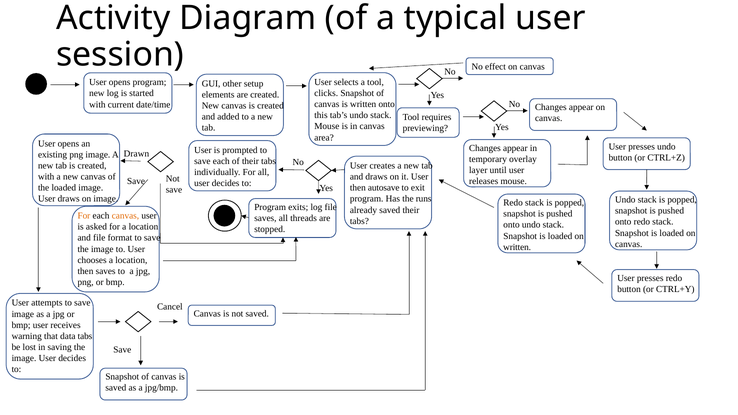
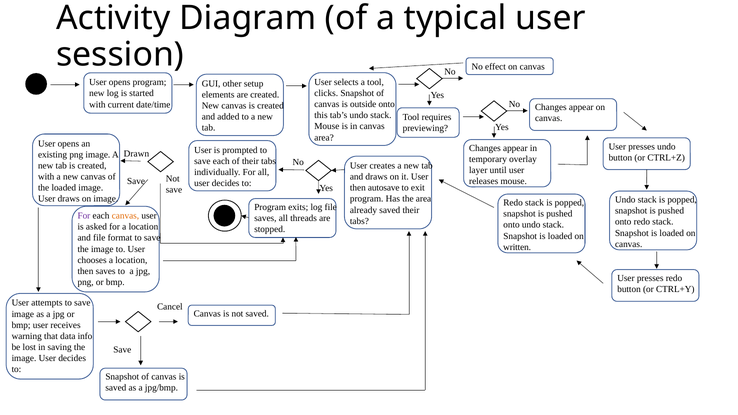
is written: written -> outside (363, 104)
the runs: runs -> area (424, 199)
For colour: orange -> purple (84, 216)
data tabs: tabs -> info (85, 336)
